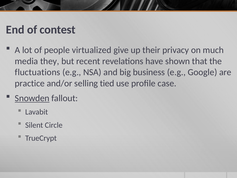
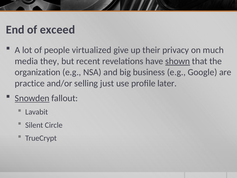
contest: contest -> exceed (57, 30)
shown underline: none -> present (178, 61)
fluctuations: fluctuations -> organization (38, 72)
tied: tied -> just (107, 83)
case: case -> later (167, 83)
